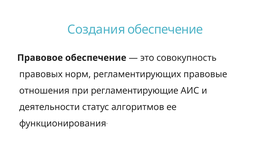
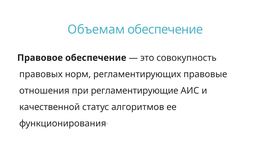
Создания: Создания -> Объемам (96, 29)
деятельности: деятельности -> качественной (50, 107)
